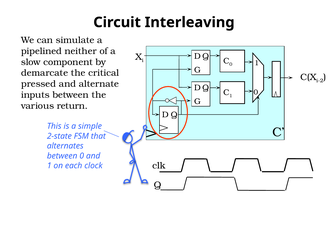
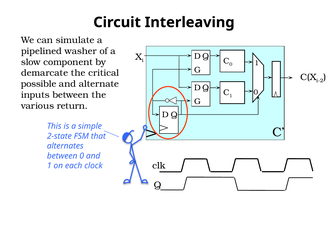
neither: neither -> washer (81, 51)
pressed: pressed -> possible (39, 84)
